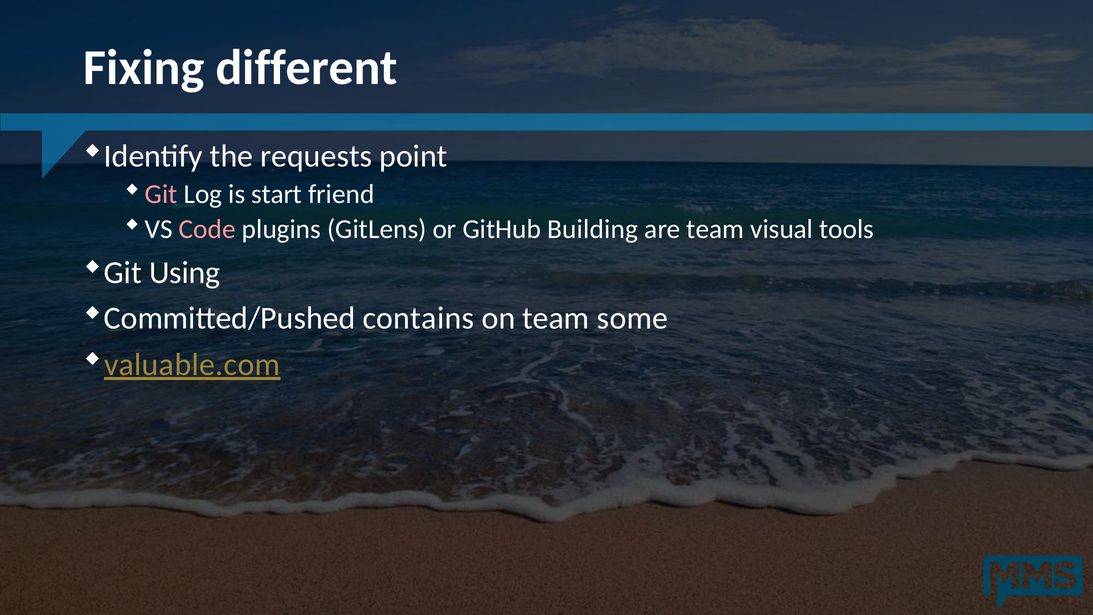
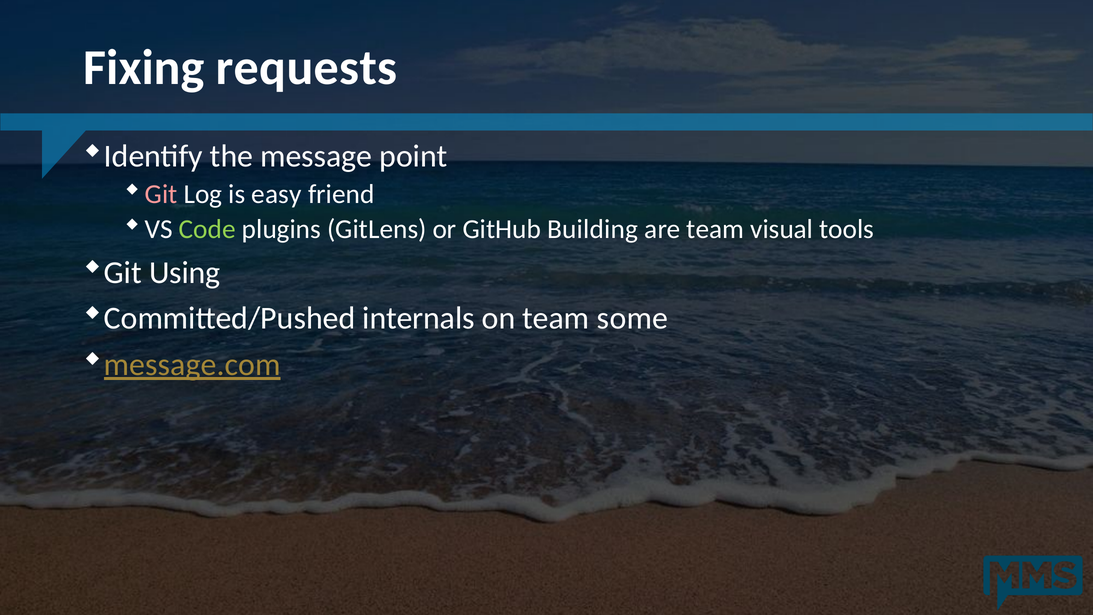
different: different -> requests (307, 68)
requests: requests -> message (316, 156)
start: start -> easy (277, 194)
Code colour: pink -> light green (207, 229)
contains: contains -> internals (419, 318)
valuable.com: valuable.com -> message.com (192, 365)
